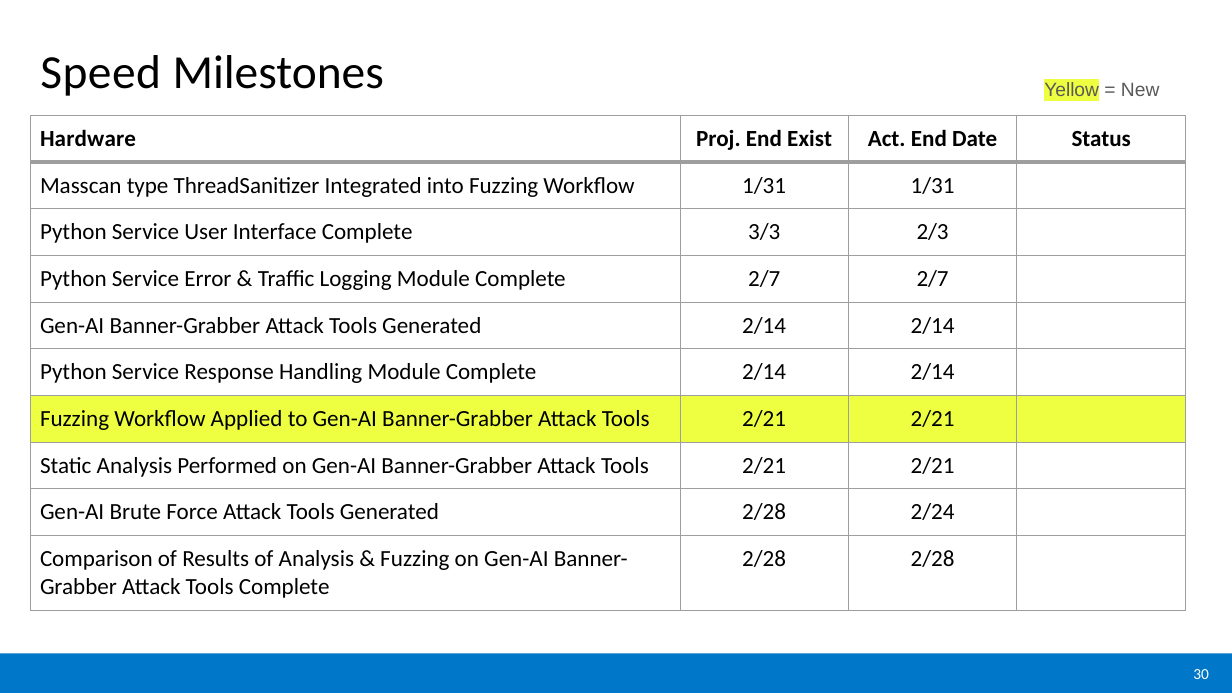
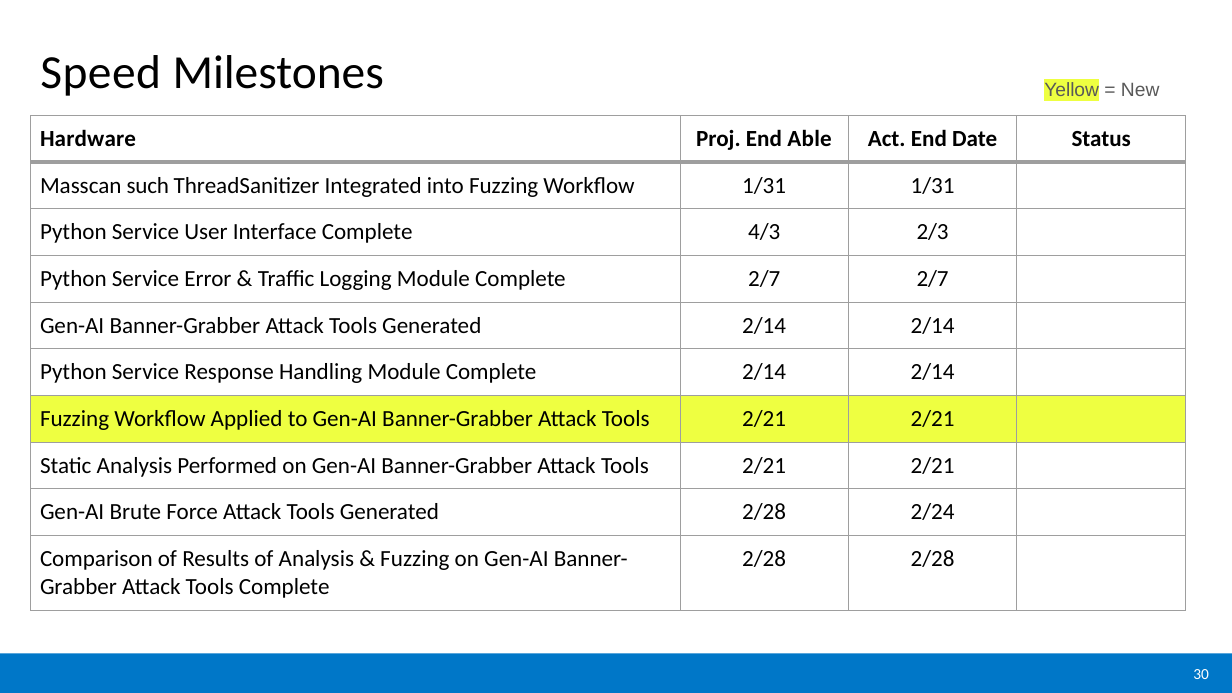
Exist: Exist -> Able (810, 139)
type: type -> such (148, 186)
3/3: 3/3 -> 4/3 (764, 232)
